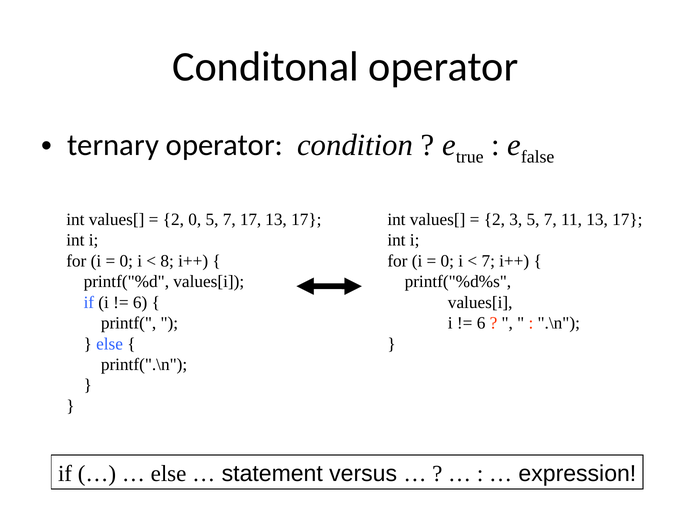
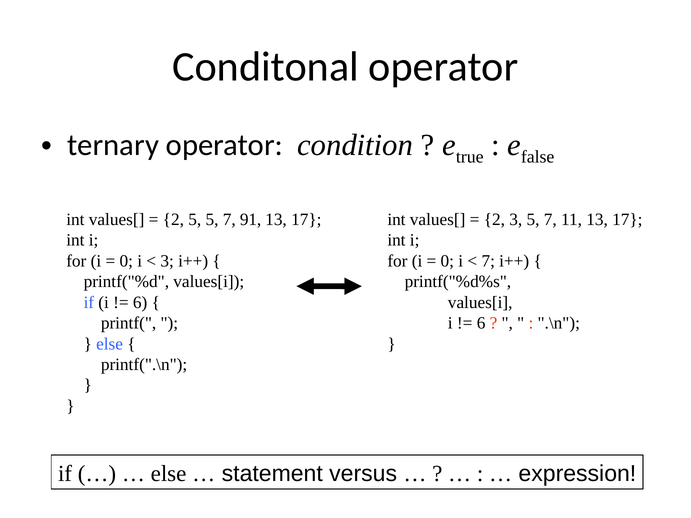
2 0: 0 -> 5 (195, 220)
7 17: 17 -> 91 (251, 220)
8: 8 -> 3 (167, 261)
